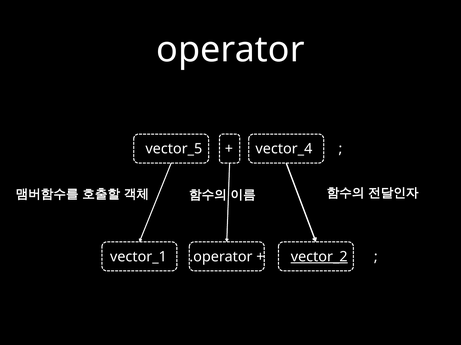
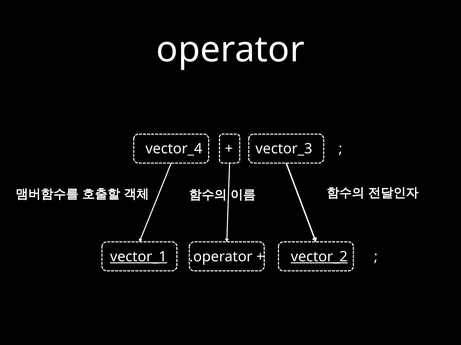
vector_5: vector_5 -> vector_4 (174, 149)
vector_4: vector_4 -> vector_3 (284, 149)
vector_1 underline: none -> present (138, 257)
